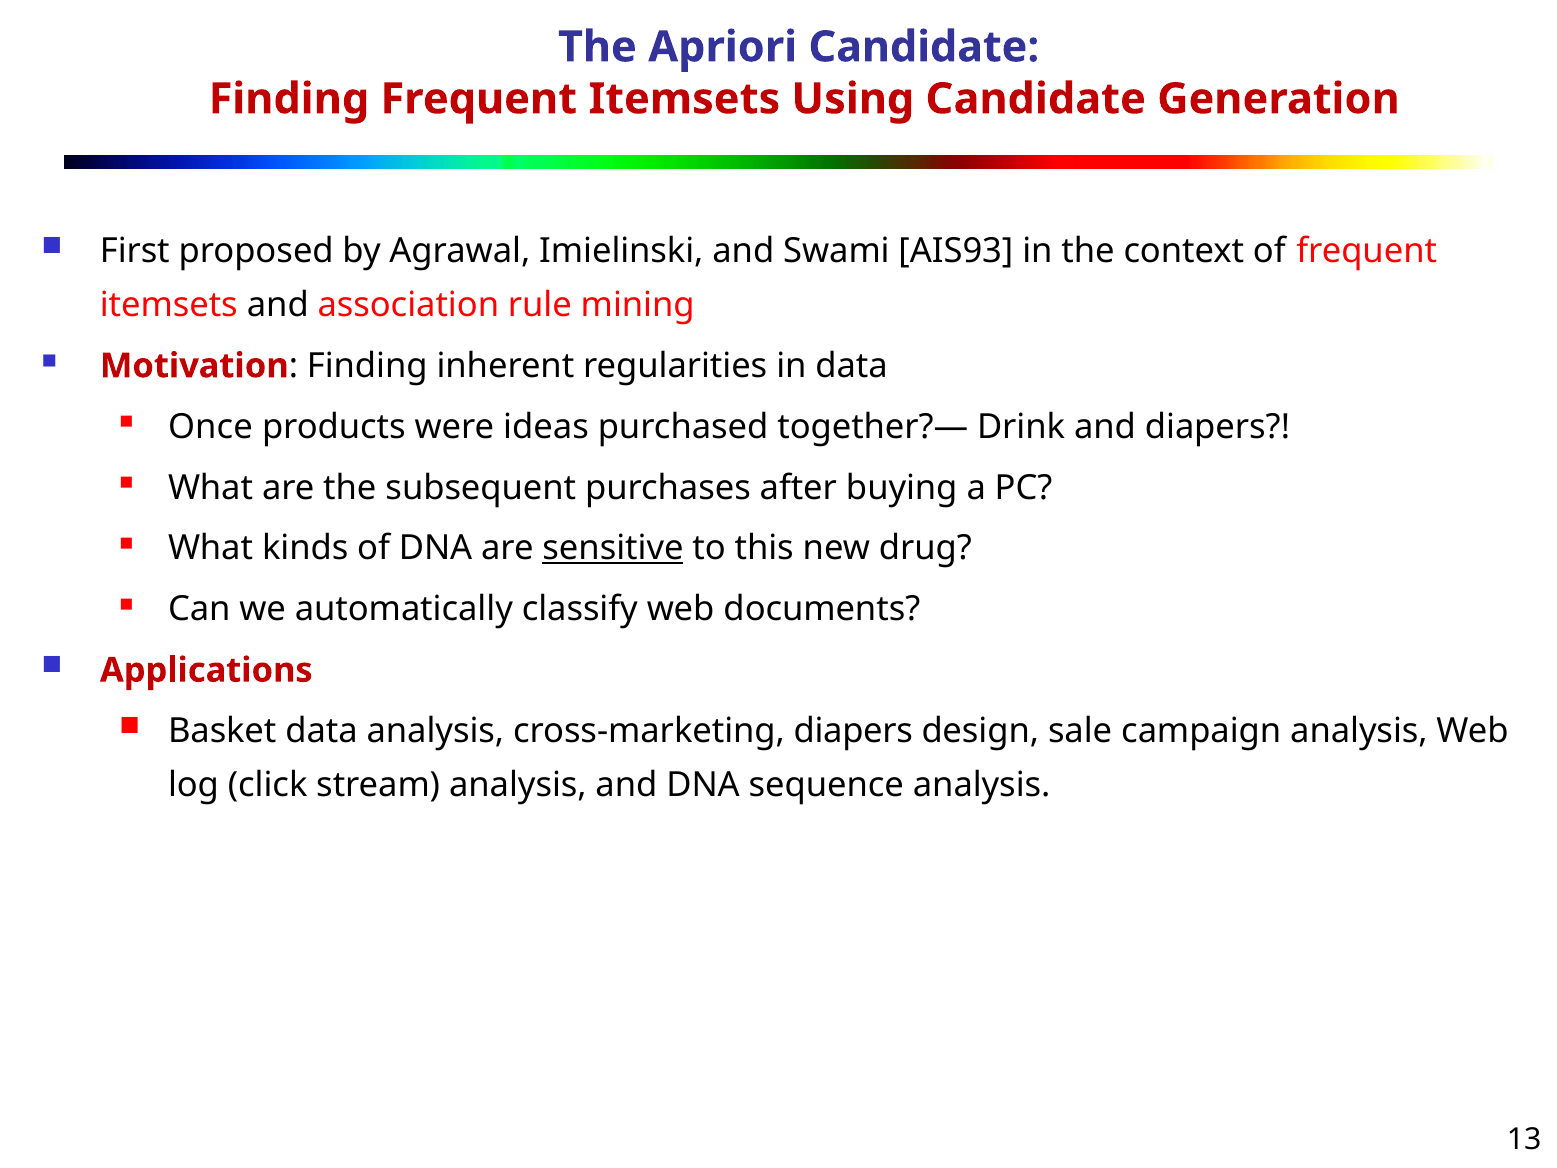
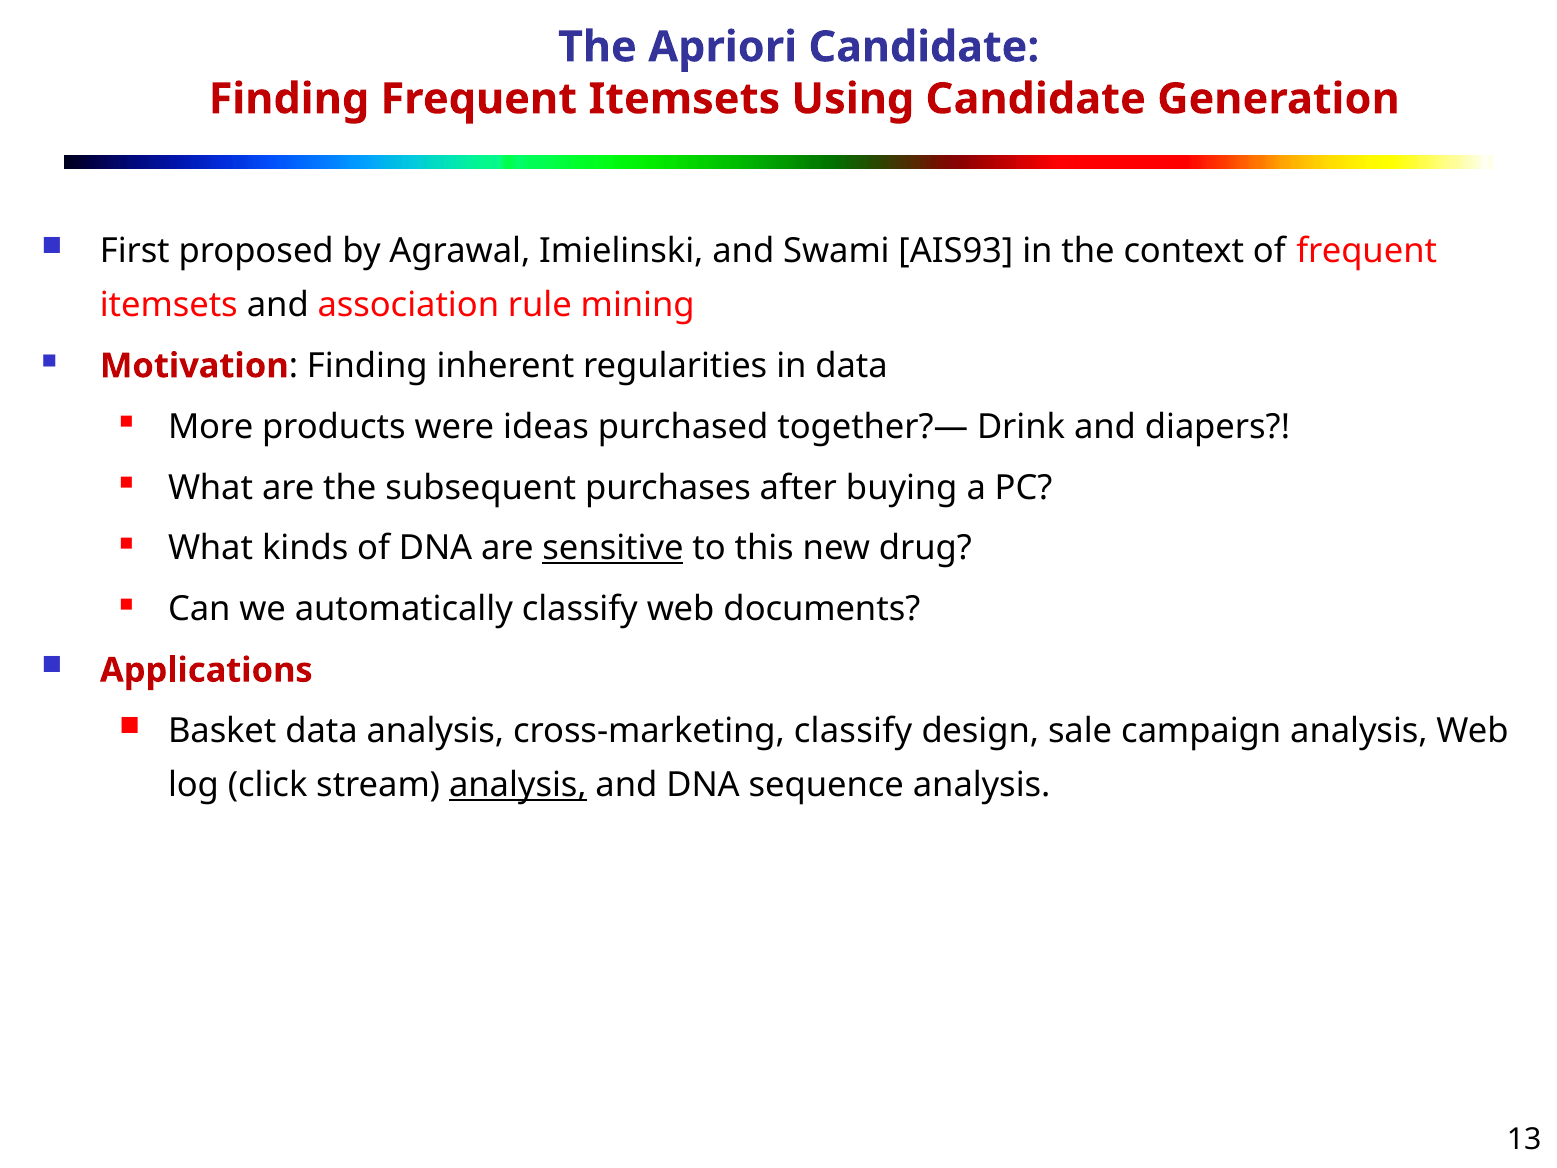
Once: Once -> More (211, 427)
cross-marketing diapers: diapers -> classify (853, 731)
analysis underline: none -> present (518, 785)
